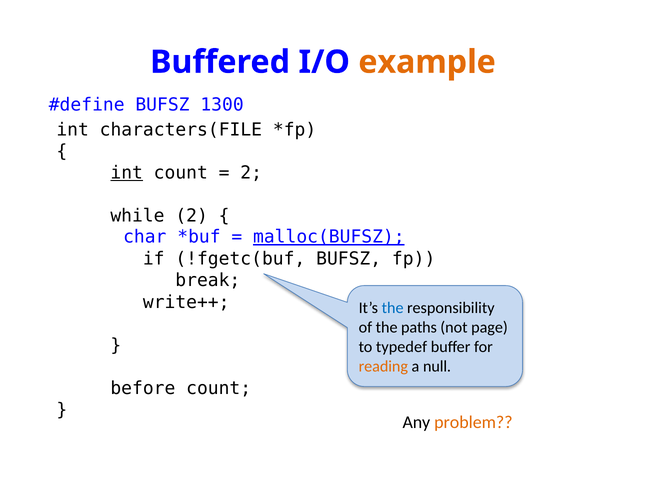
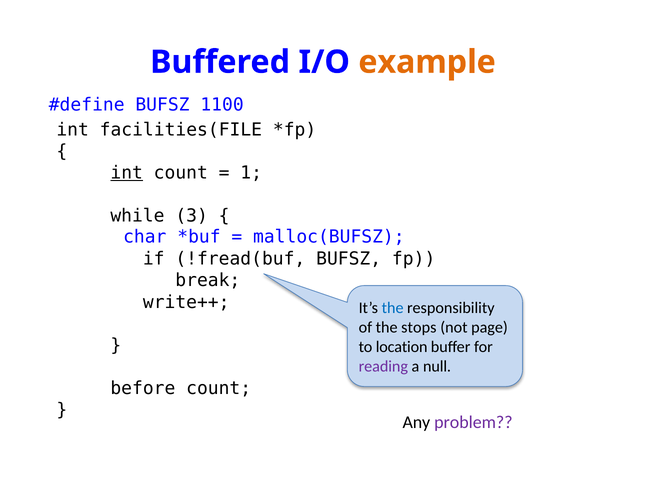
1300: 1300 -> 1100 (222, 105)
characters(FILE: characters(FILE -> facilities(FILE (181, 129)
2: 2 -> 1 (251, 173)
while 2: 2 -> 3 (192, 216)
malloc(BUFSZ underline: present -> none (329, 237)
!fgetc(buf: !fgetc(buf -> !fread(buf (240, 259)
paths: paths -> stops (419, 327)
typedef: typedef -> location (402, 346)
reading colour: orange -> purple (383, 366)
problem colour: orange -> purple (473, 422)
